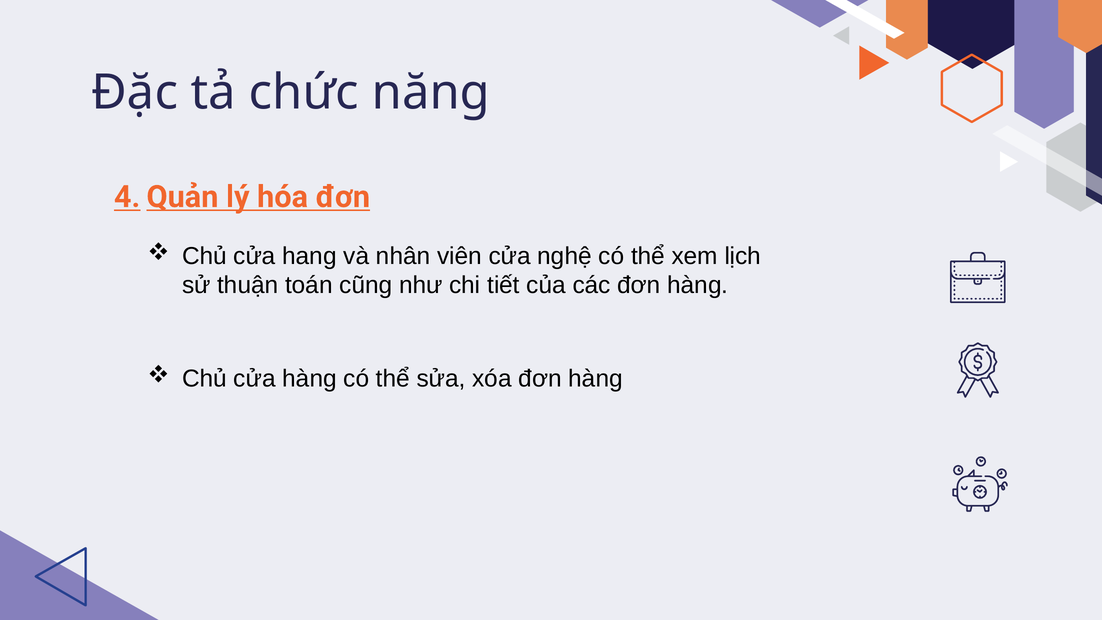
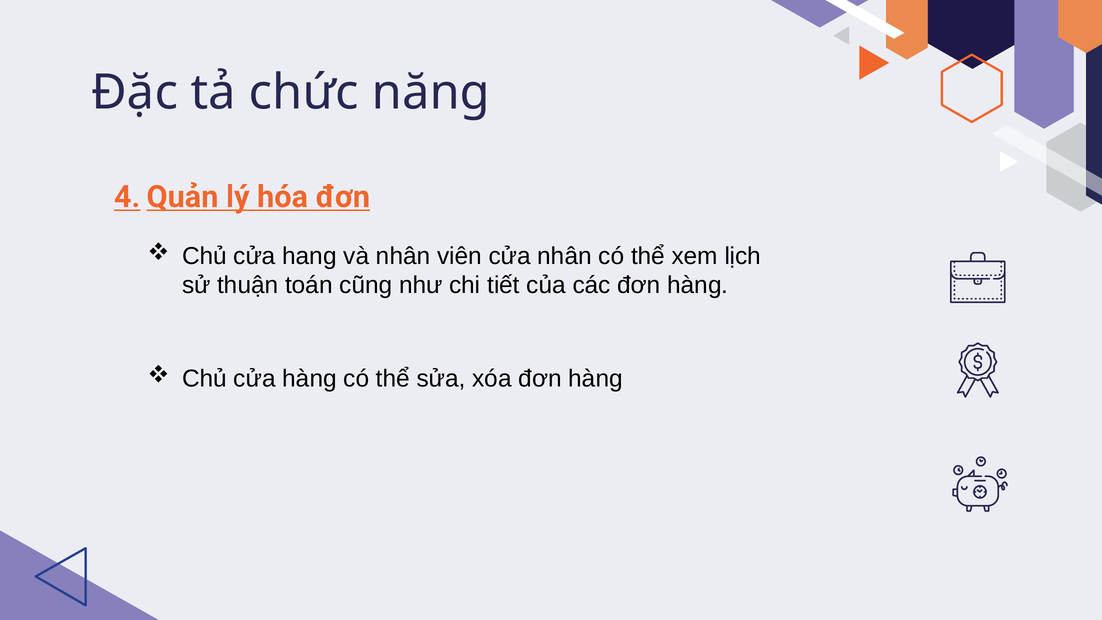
cửa nghệ: nghệ -> nhân (565, 256)
